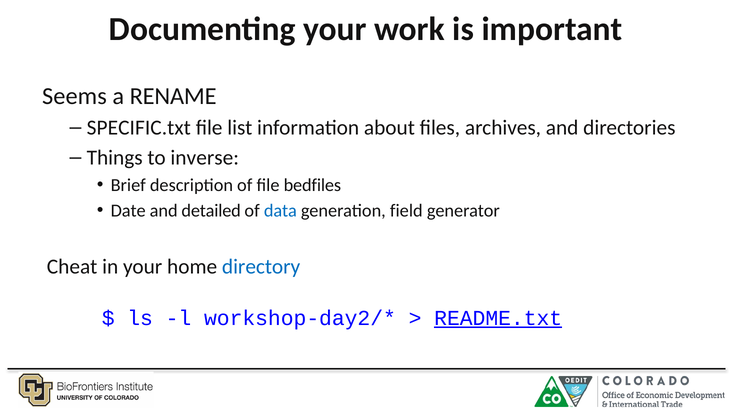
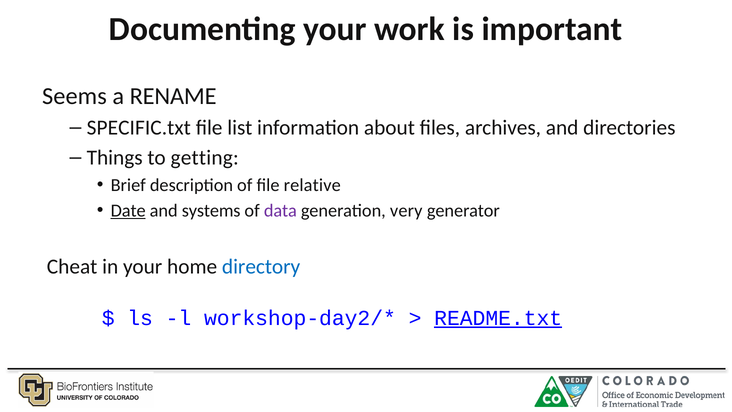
inverse: inverse -> getting (205, 158)
bedfiles: bedfiles -> relative (312, 185)
Date underline: none -> present (128, 211)
detailed: detailed -> systems (211, 211)
data colour: blue -> purple (280, 211)
field: field -> very (406, 211)
